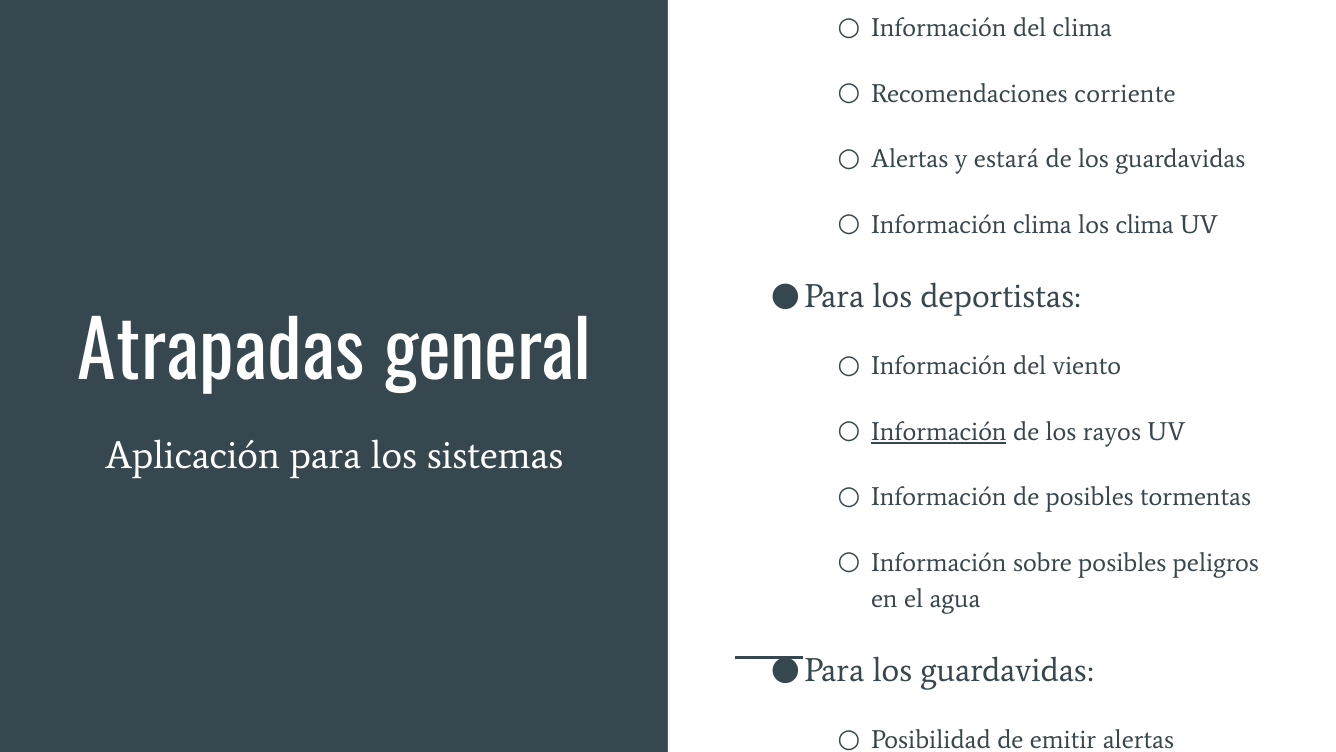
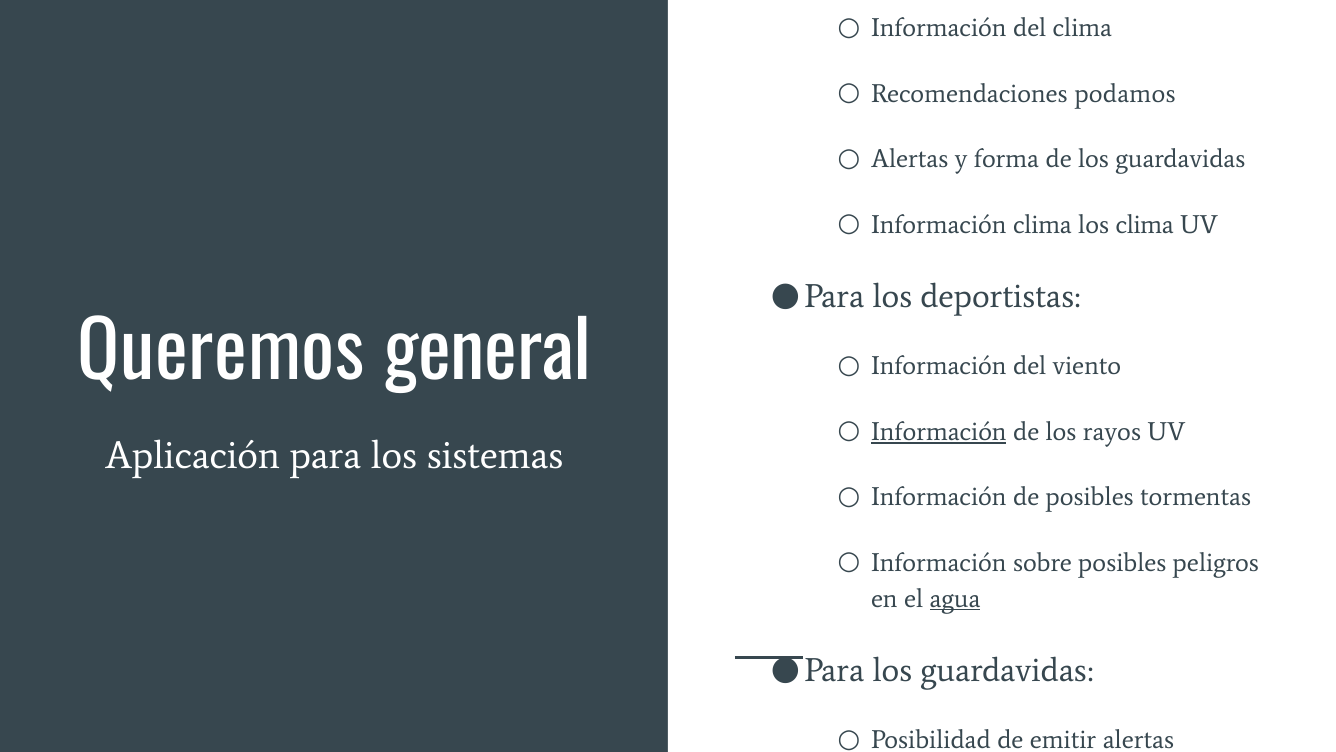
corriente: corriente -> podamos (1125, 94)
estará: estará -> forma (1006, 159)
Atrapadas: Atrapadas -> Queremos (221, 353)
agua underline: none -> present (955, 598)
